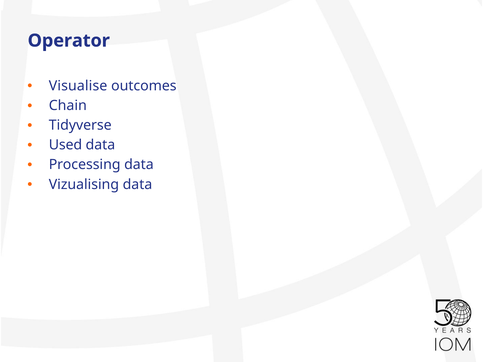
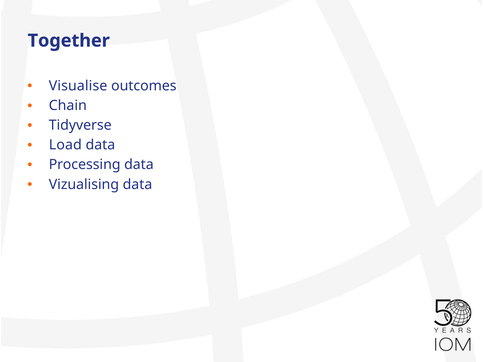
Operator: Operator -> Together (69, 41)
Used: Used -> Load (65, 145)
